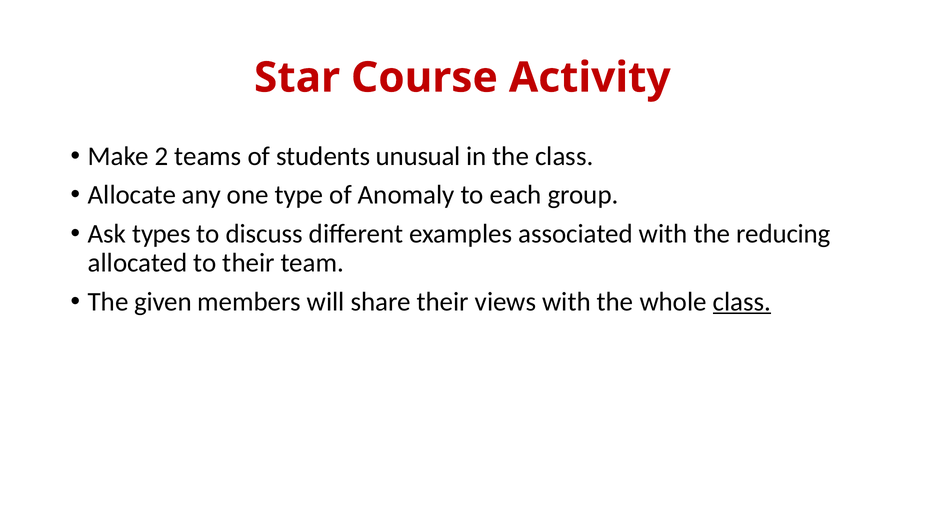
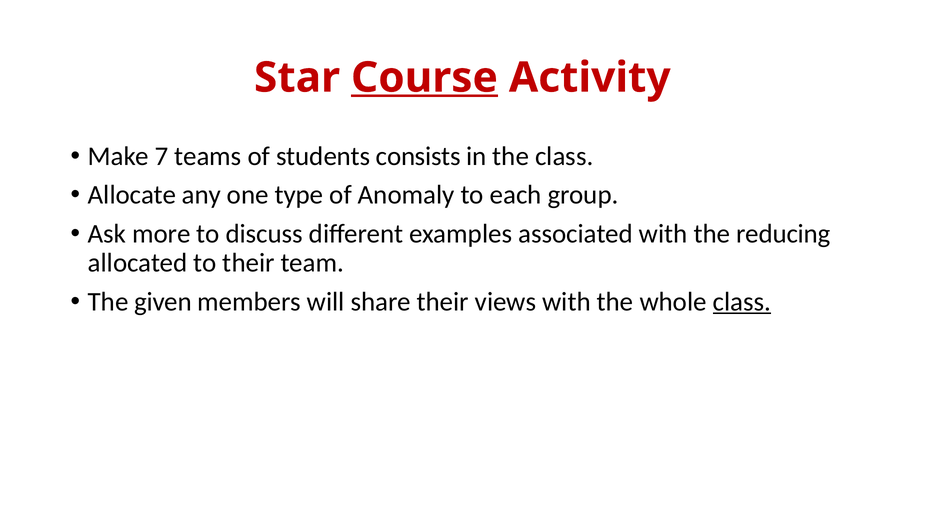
Course underline: none -> present (424, 78)
2: 2 -> 7 (161, 156)
unusual: unusual -> consists (418, 156)
types: types -> more (161, 234)
